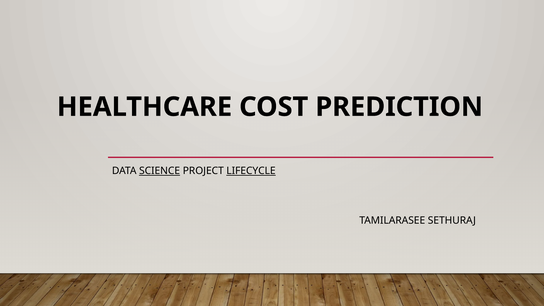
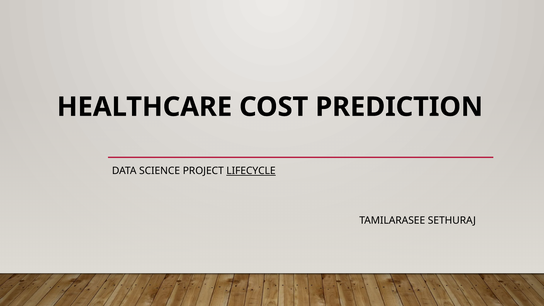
SCIENCE underline: present -> none (160, 171)
